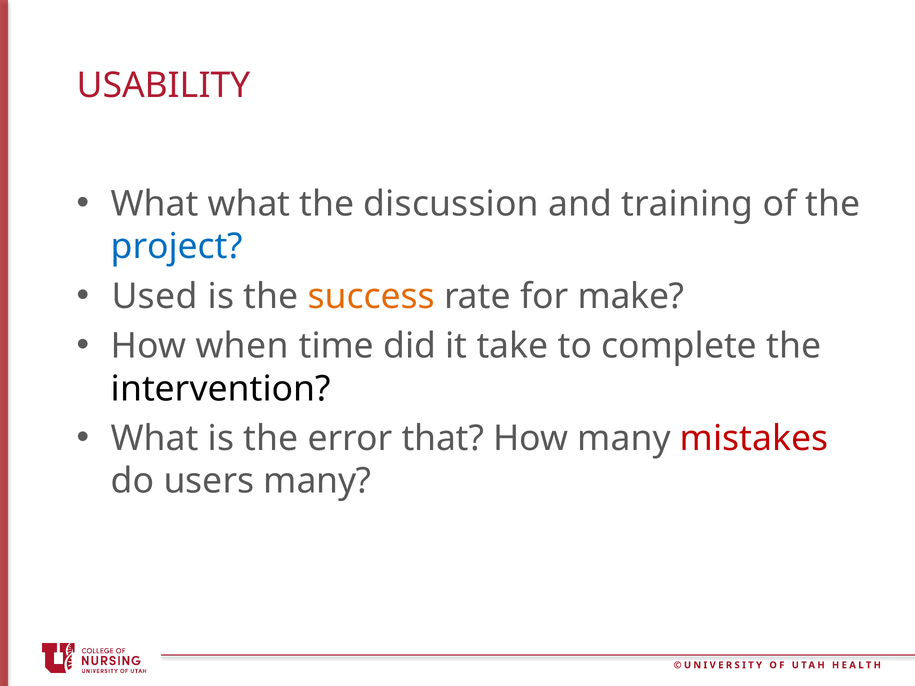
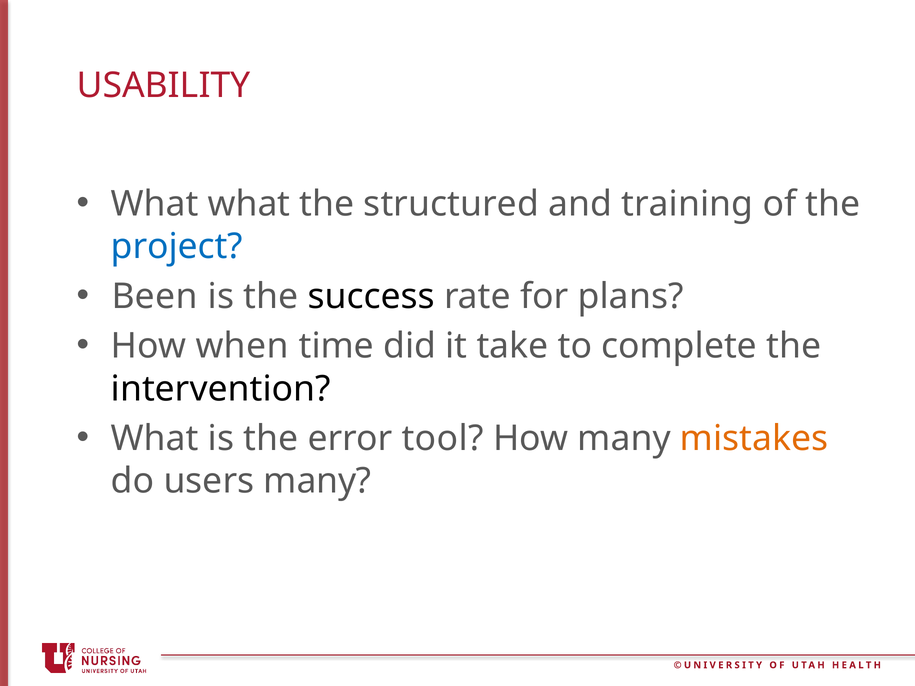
discussion: discussion -> structured (451, 204)
Used: Used -> Been (155, 296)
success colour: orange -> black (371, 296)
make: make -> plans (631, 296)
that: that -> tool (443, 439)
mistakes colour: red -> orange (754, 439)
